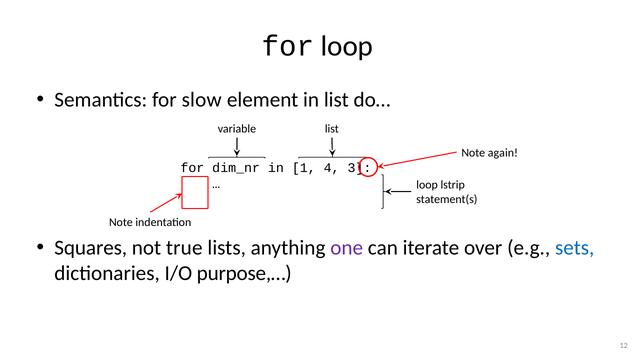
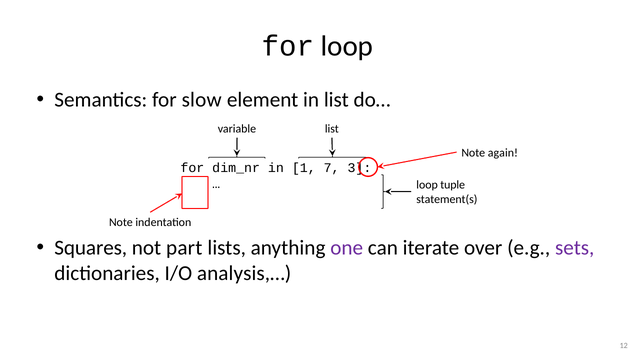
4: 4 -> 7 (332, 168)
lstrip: lstrip -> tuple (453, 185)
true: true -> part (184, 248)
sets colour: blue -> purple (575, 248)
purpose,…: purpose,… -> analysis,… (244, 274)
